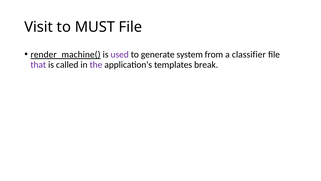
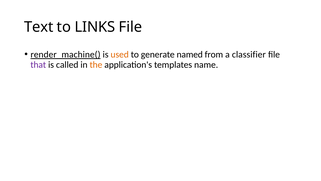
Visit: Visit -> Text (39, 27)
MUST: MUST -> LINKS (95, 27)
used colour: purple -> orange (120, 54)
system: system -> named (190, 54)
the colour: purple -> orange (96, 65)
break: break -> name (206, 65)
